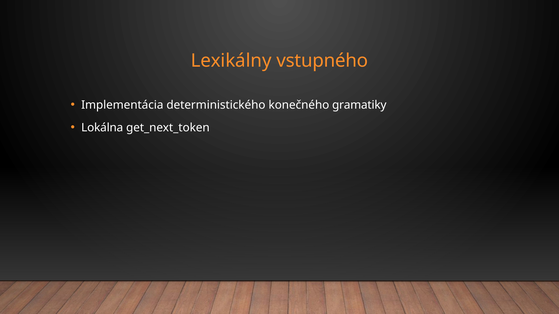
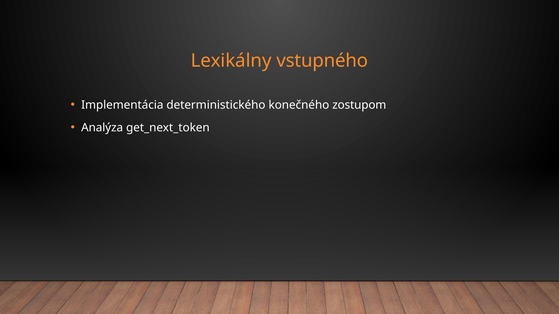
gramatiky: gramatiky -> zostupom (359, 105)
Lokálna: Lokálna -> Analýza (102, 128)
